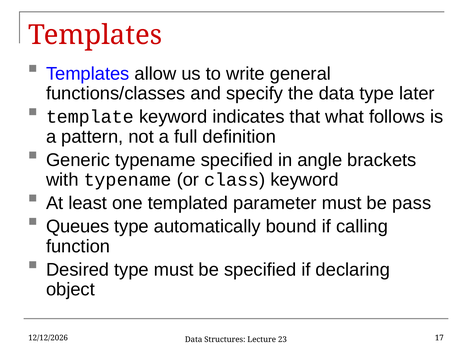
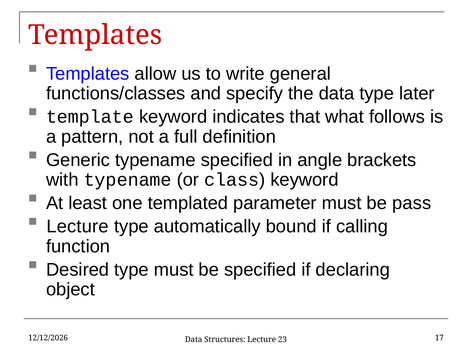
Queues: Queues -> Lecture (77, 227)
